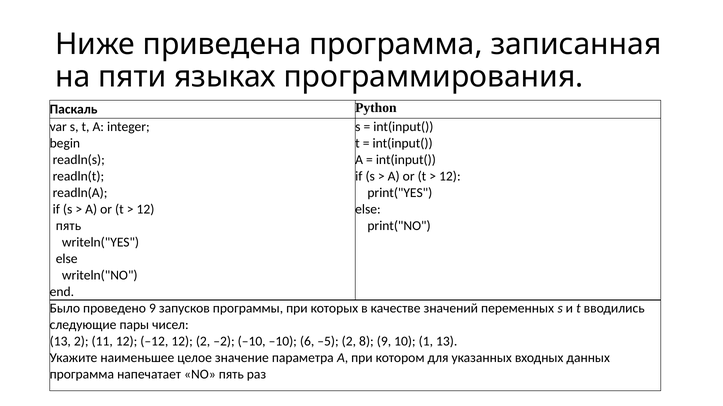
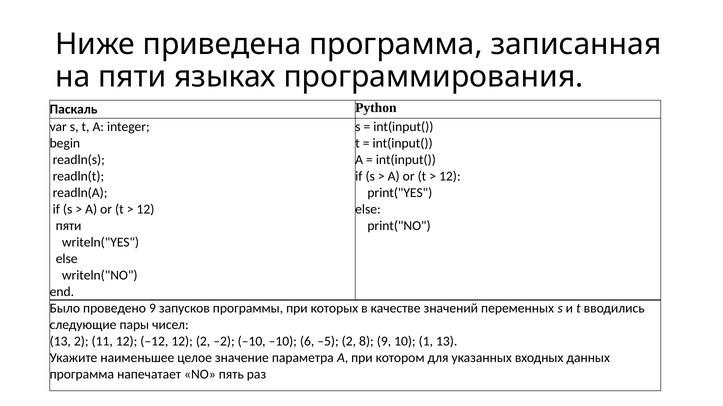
пять: пять -> пяти (69, 226)
